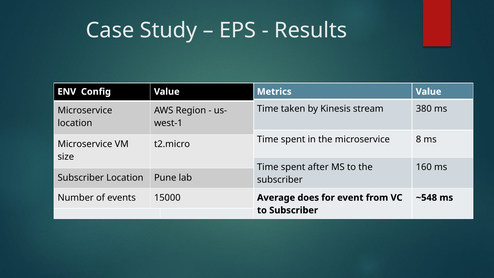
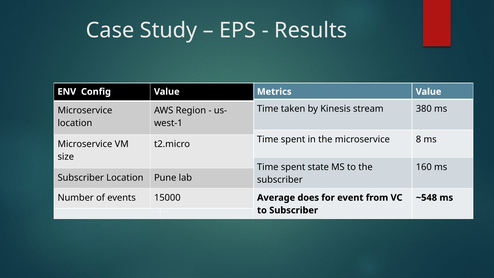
after: after -> state (318, 167)
